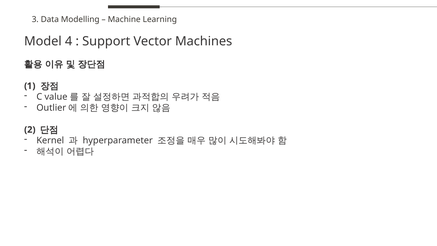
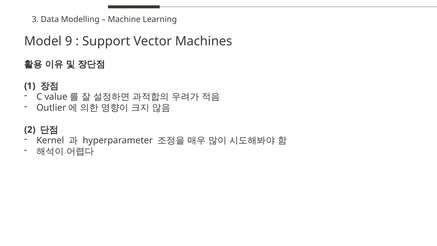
4: 4 -> 9 (69, 41)
